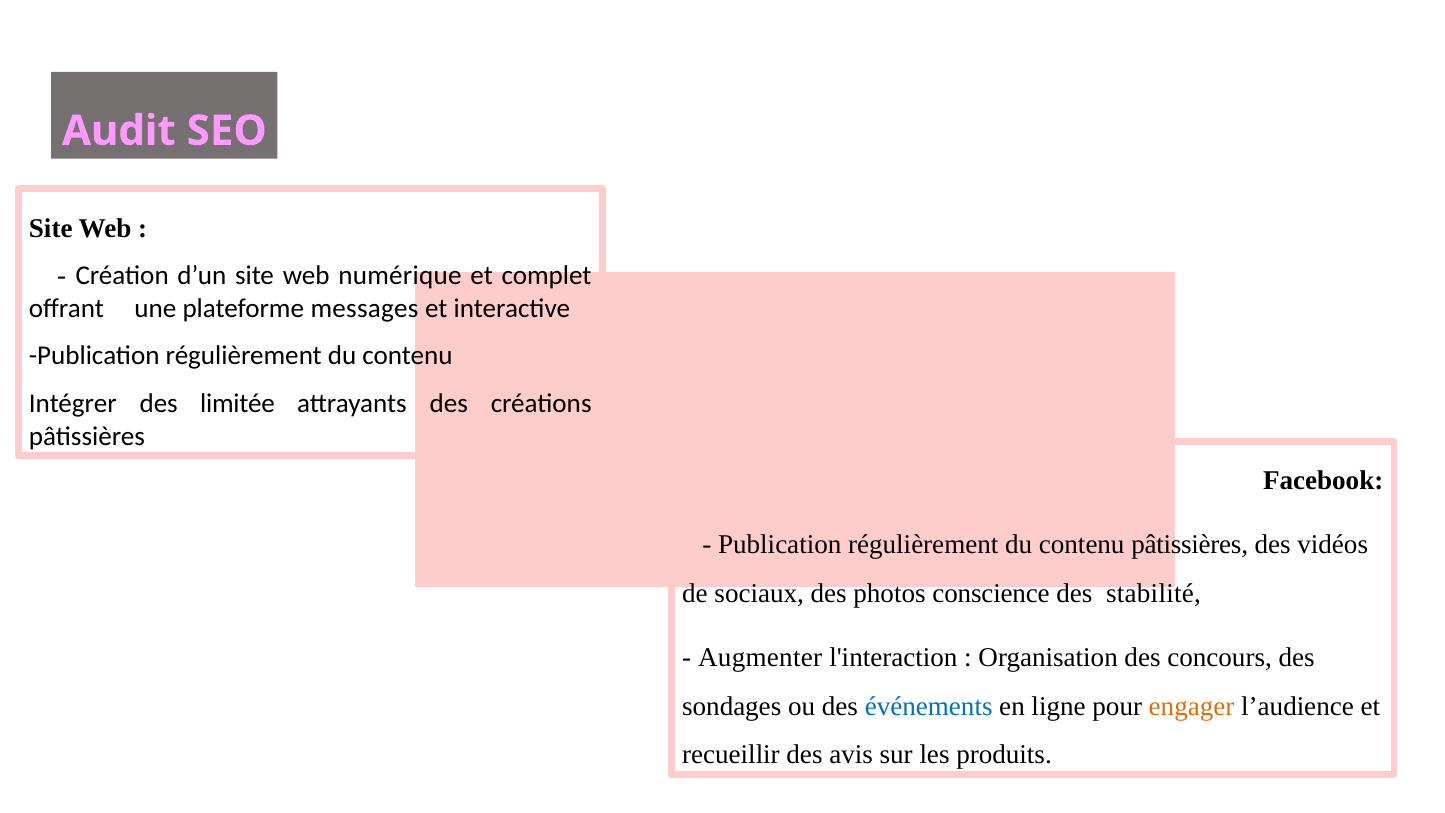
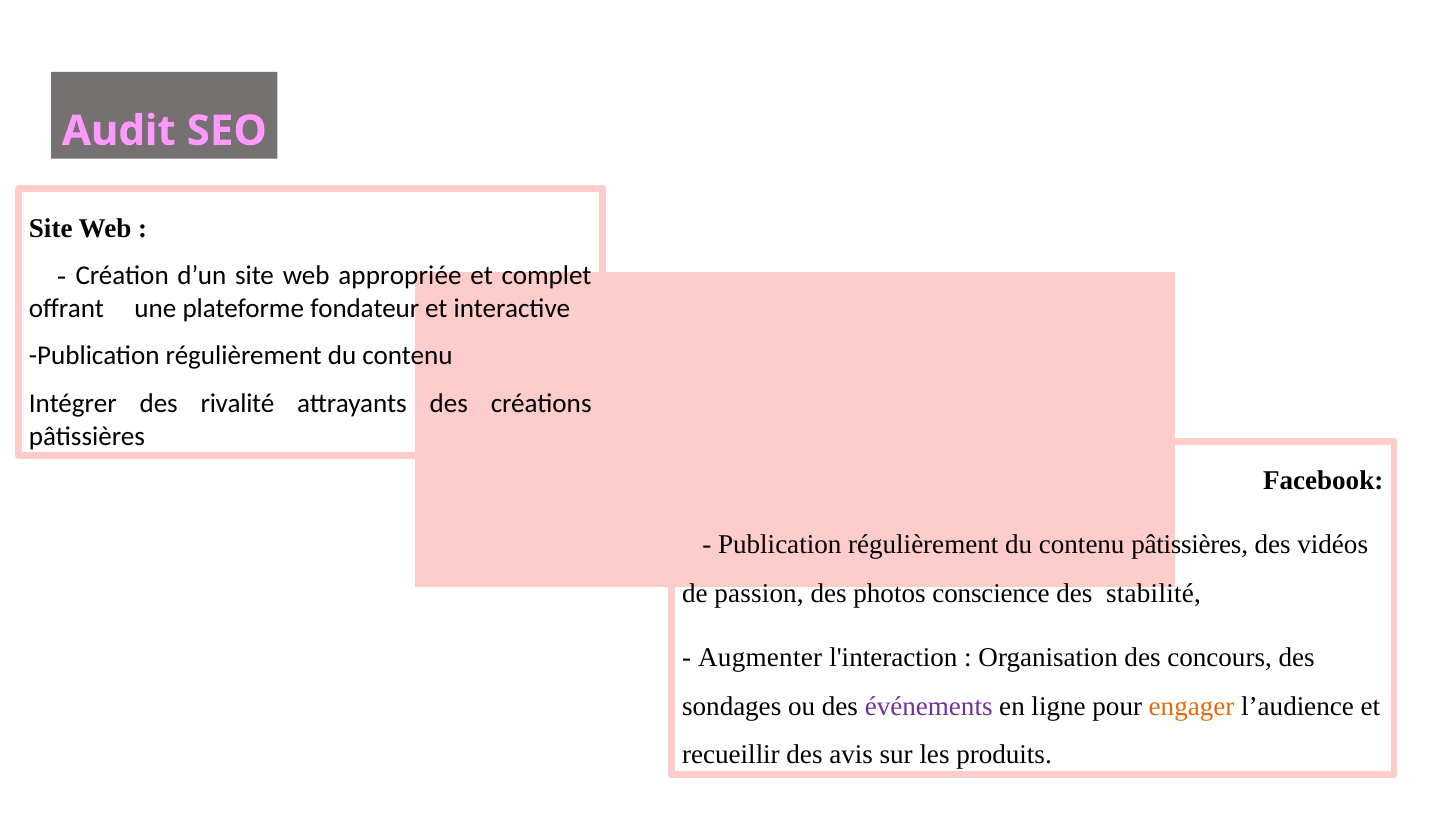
numérique: numérique -> appropriée (400, 276)
messages: messages -> fondateur (365, 308)
limitée: limitée -> rivalité (238, 404)
sociaux: sociaux -> passion (759, 593)
événements colour: blue -> purple (929, 706)
